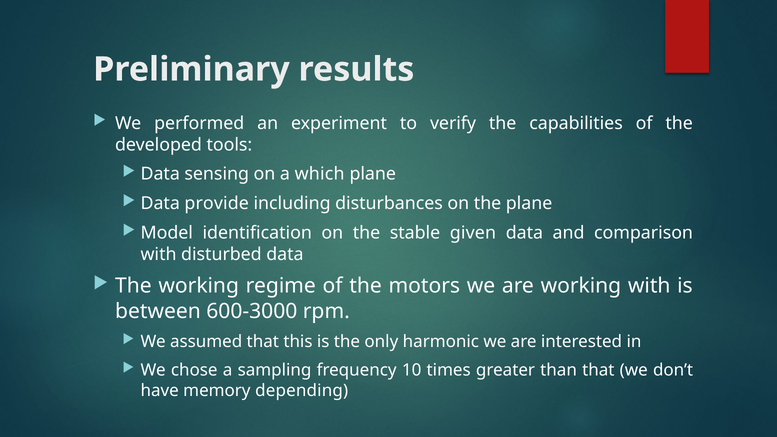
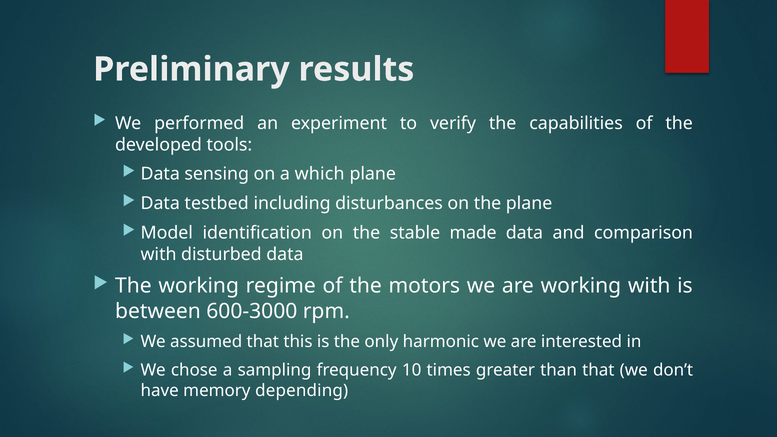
provide: provide -> testbed (217, 204)
given: given -> made (473, 233)
